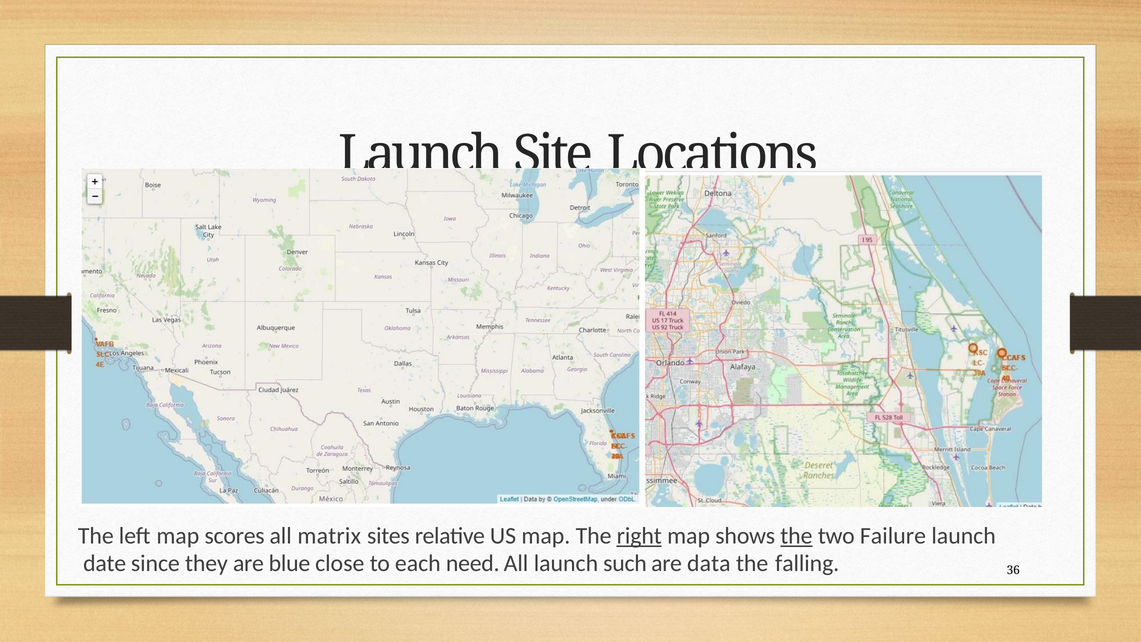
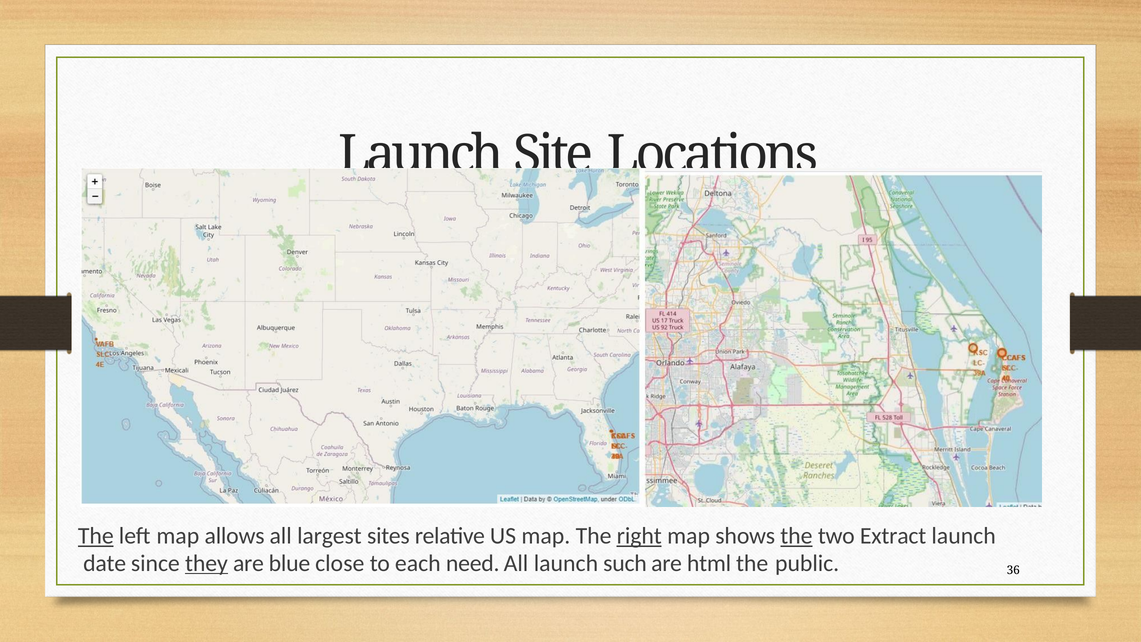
The underline: none -> present (96, 536)
scores: scores -> allows (235, 536)
matrix: matrix -> largest (329, 536)
Failure: Failure -> Extract (893, 536)
they underline: none -> present (206, 563)
data: data -> html (709, 563)
falling: falling -> public (807, 563)
